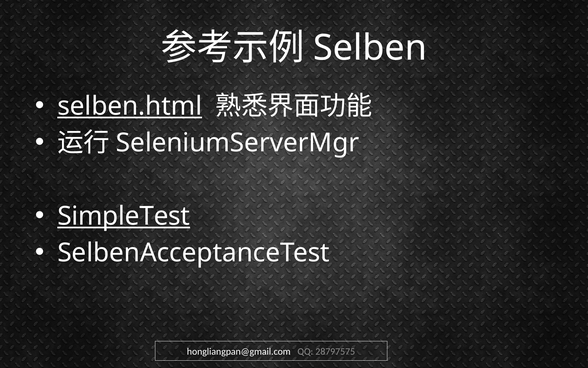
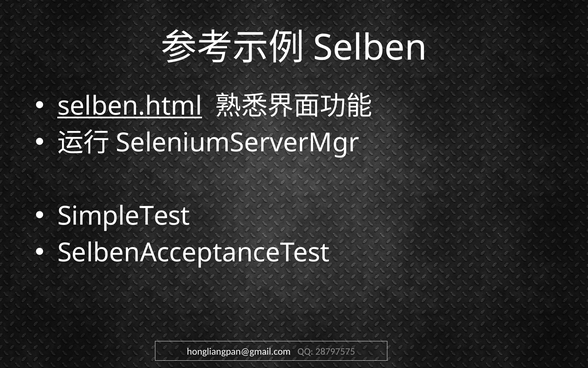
SimpleTest underline: present -> none (124, 216)
